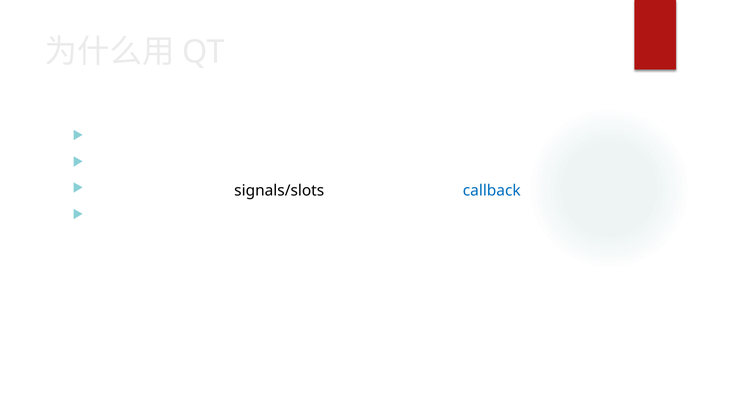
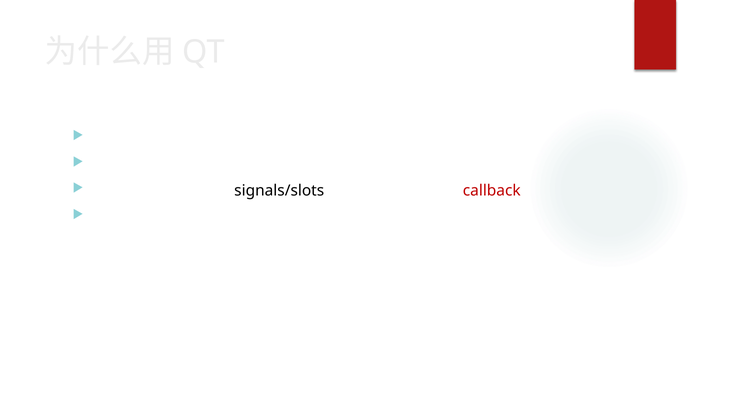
callback colour: blue -> red (492, 190)
